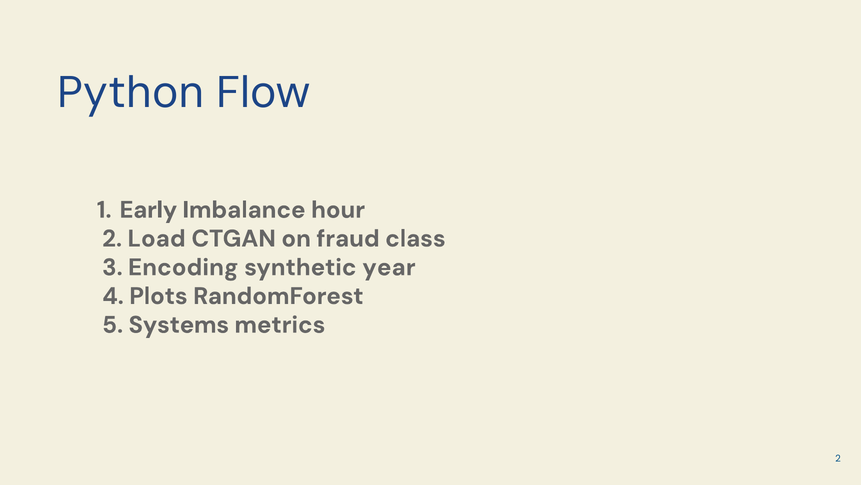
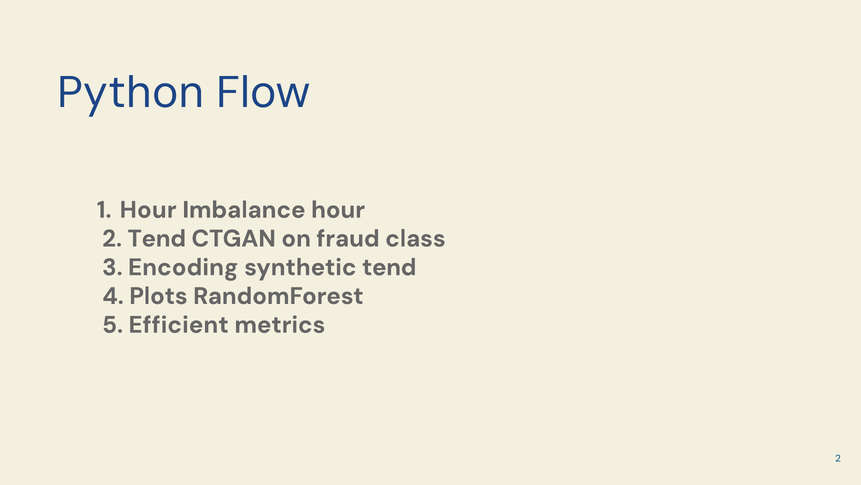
Early: Early -> Hour (148, 210)
Load: Load -> Tend (157, 238)
synthetic year: year -> tend (389, 267)
Systems: Systems -> Efficient (179, 324)
